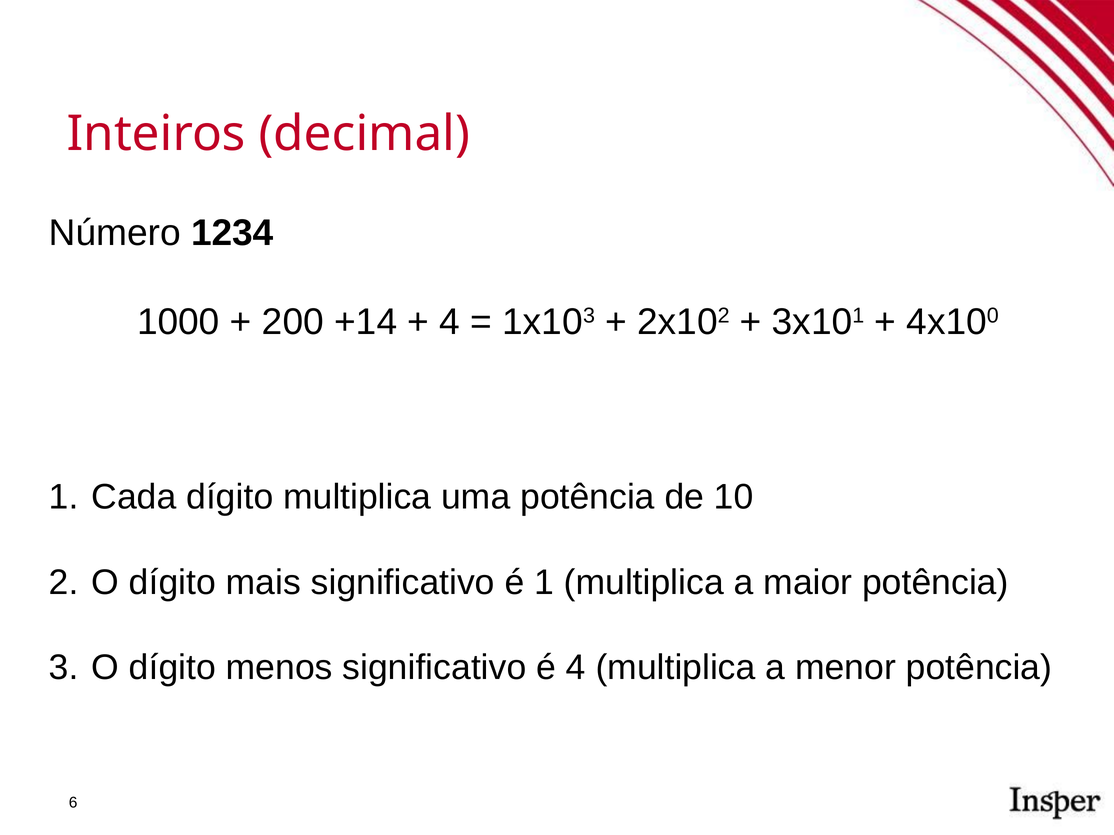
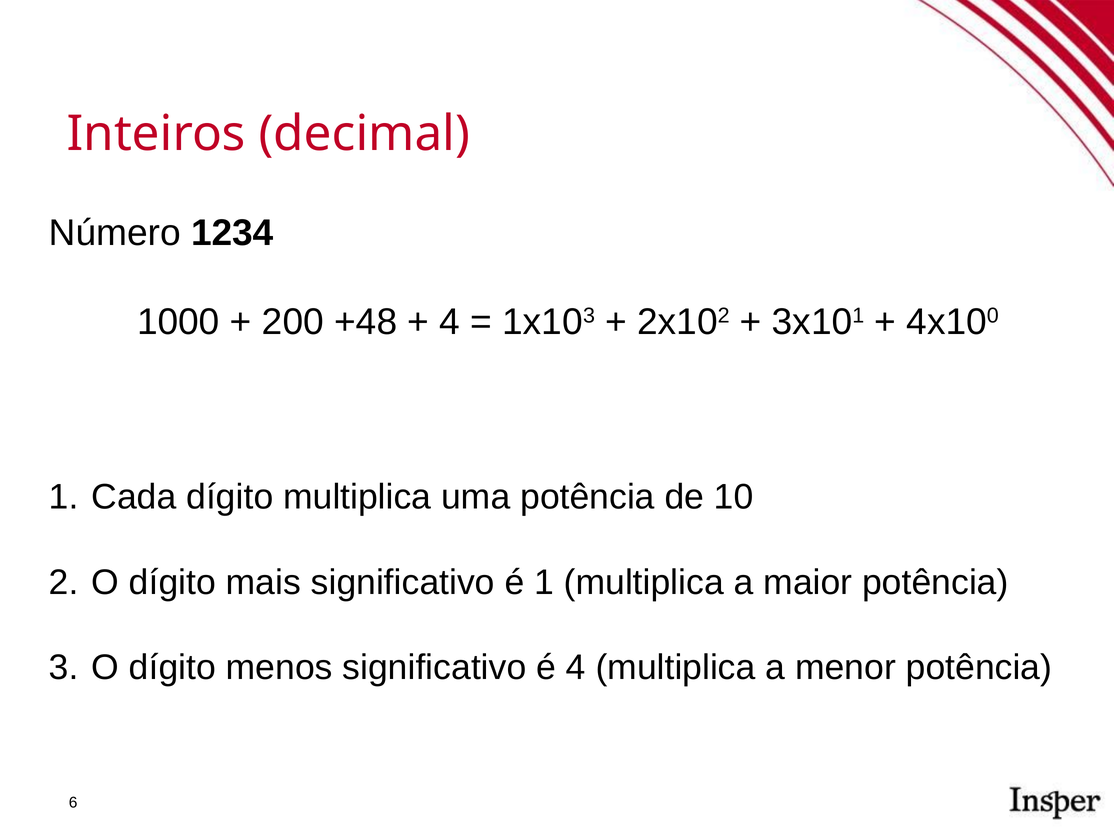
+14: +14 -> +48 (366, 322)
